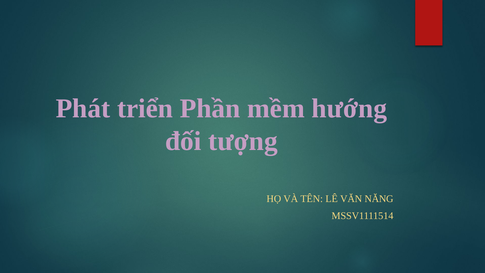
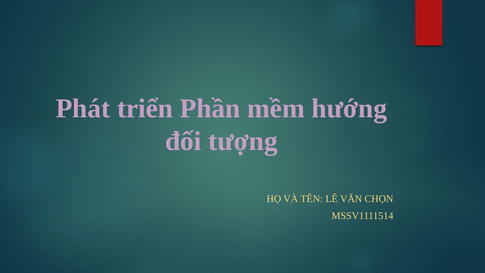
NĂNG: NĂNG -> CHỌN (379, 199)
